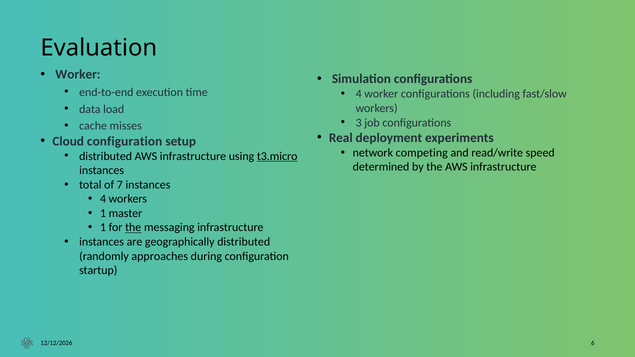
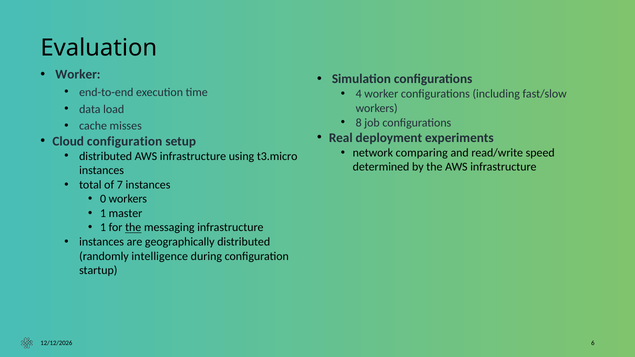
3: 3 -> 8 (359, 123)
competing: competing -> comparing (422, 153)
t3.micro underline: present -> none (277, 156)
4: 4 -> 0 (103, 199)
approaches: approaches -> intelligence (160, 256)
